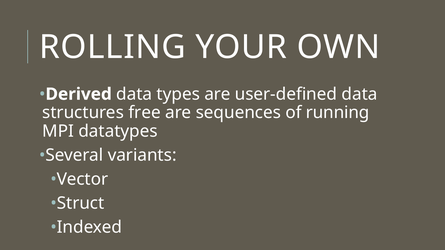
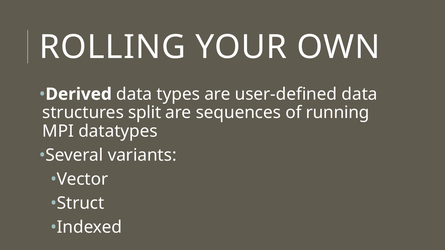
free: free -> split (145, 113)
